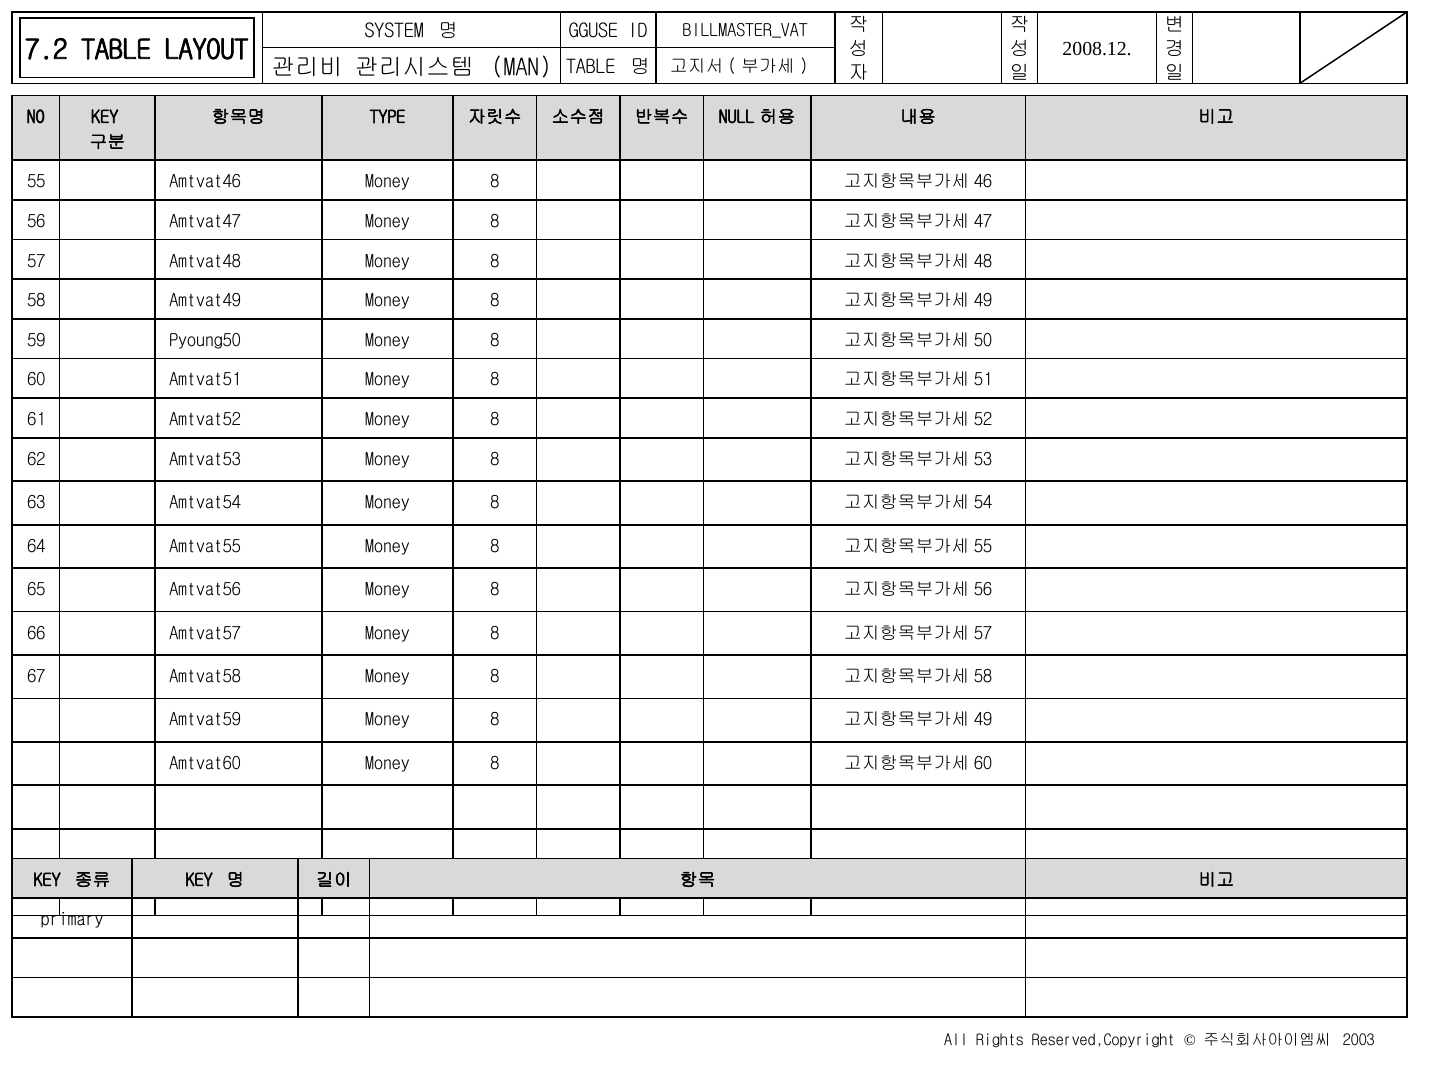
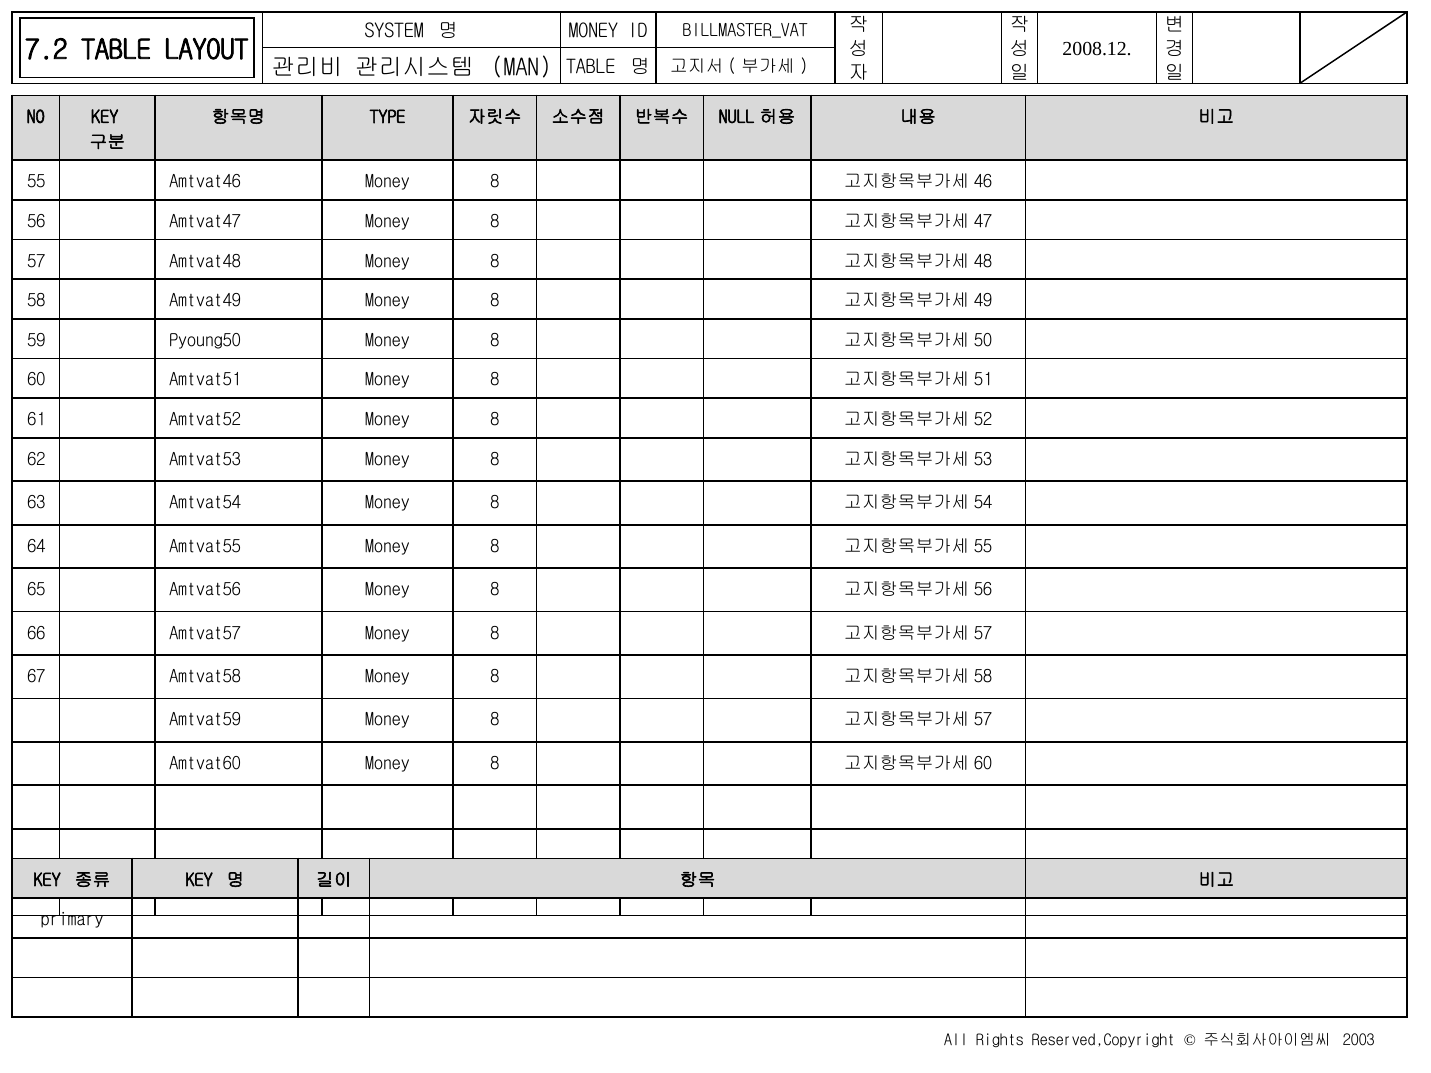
GGUSE: GGUSE -> MONEY (593, 31)
49: 49 -> 57 (983, 720)
